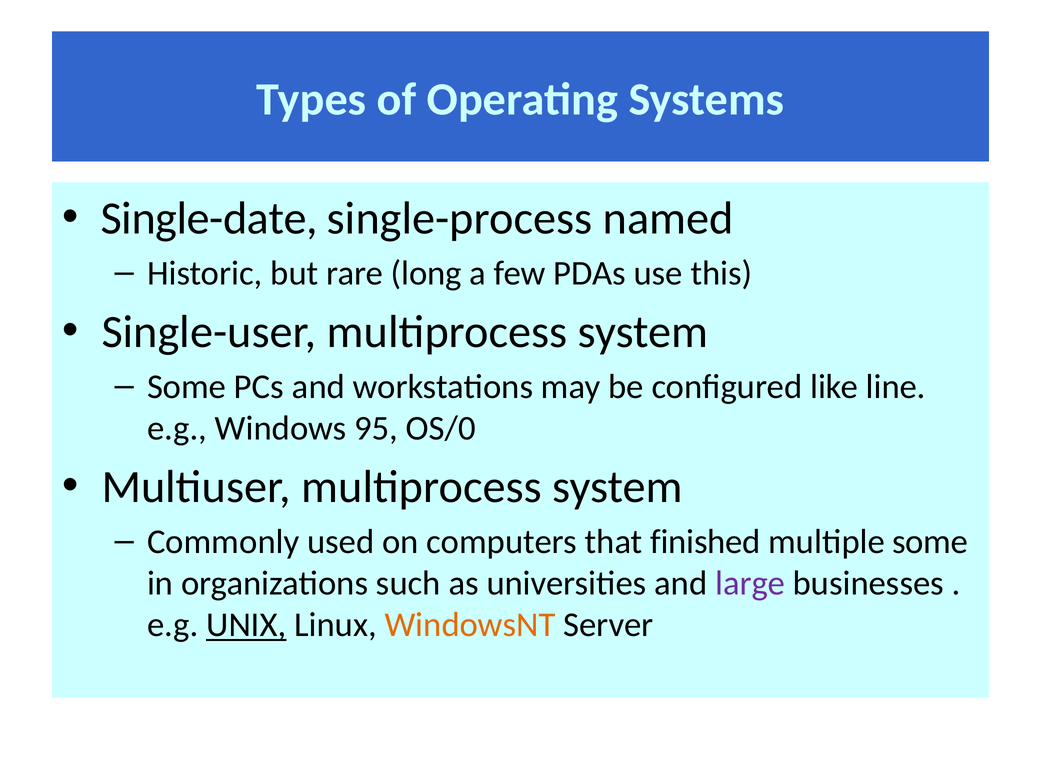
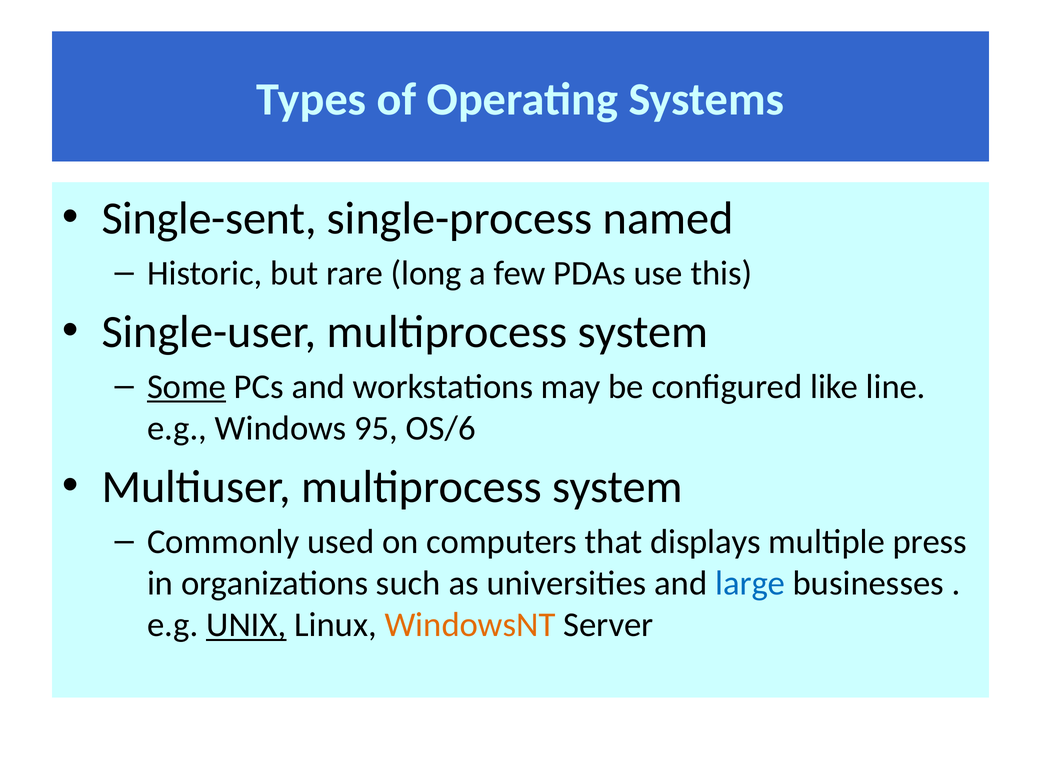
Single-date: Single-date -> Single-sent (209, 218)
Some underline: none -> present (187, 386)
OS/0: OS/0 -> OS/6 (441, 428)
finished: finished -> displays (705, 541)
multiple some: some -> press (930, 541)
large colour: purple -> blue (750, 583)
